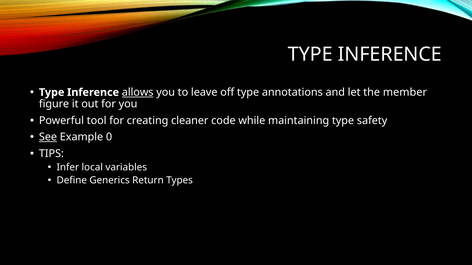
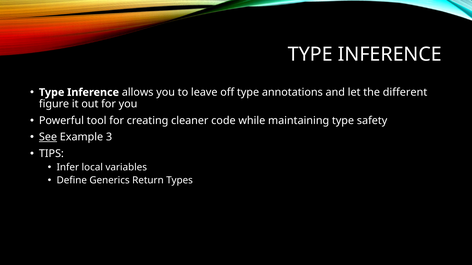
allows underline: present -> none (138, 92)
member: member -> different (405, 92)
0: 0 -> 3 (109, 137)
